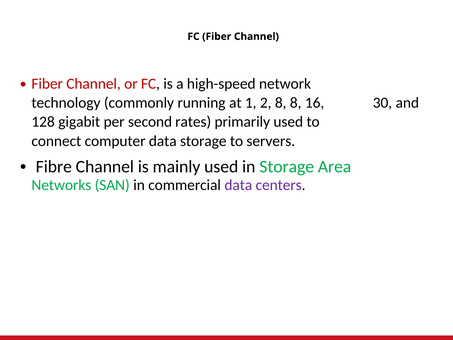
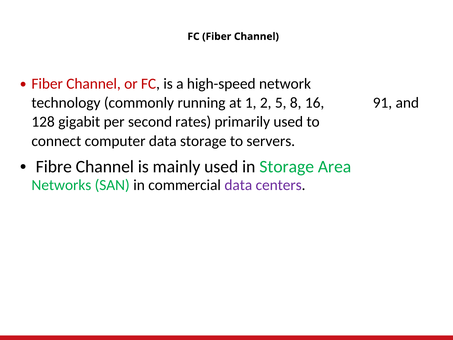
30: 30 -> 91 (382, 103)
2 8: 8 -> 5 (281, 103)
